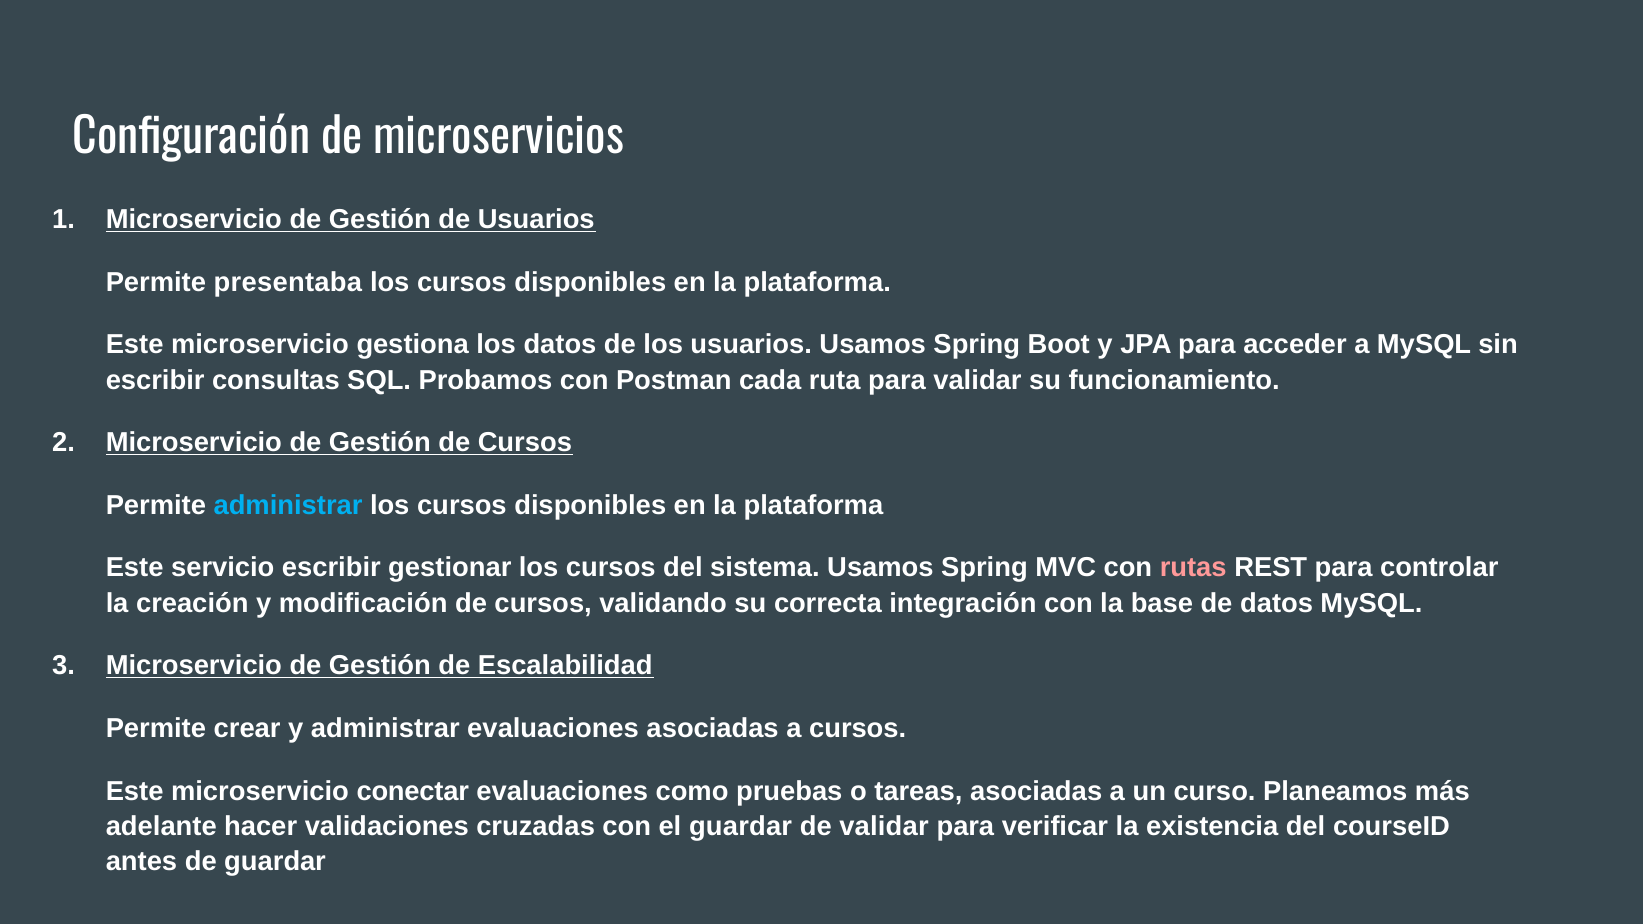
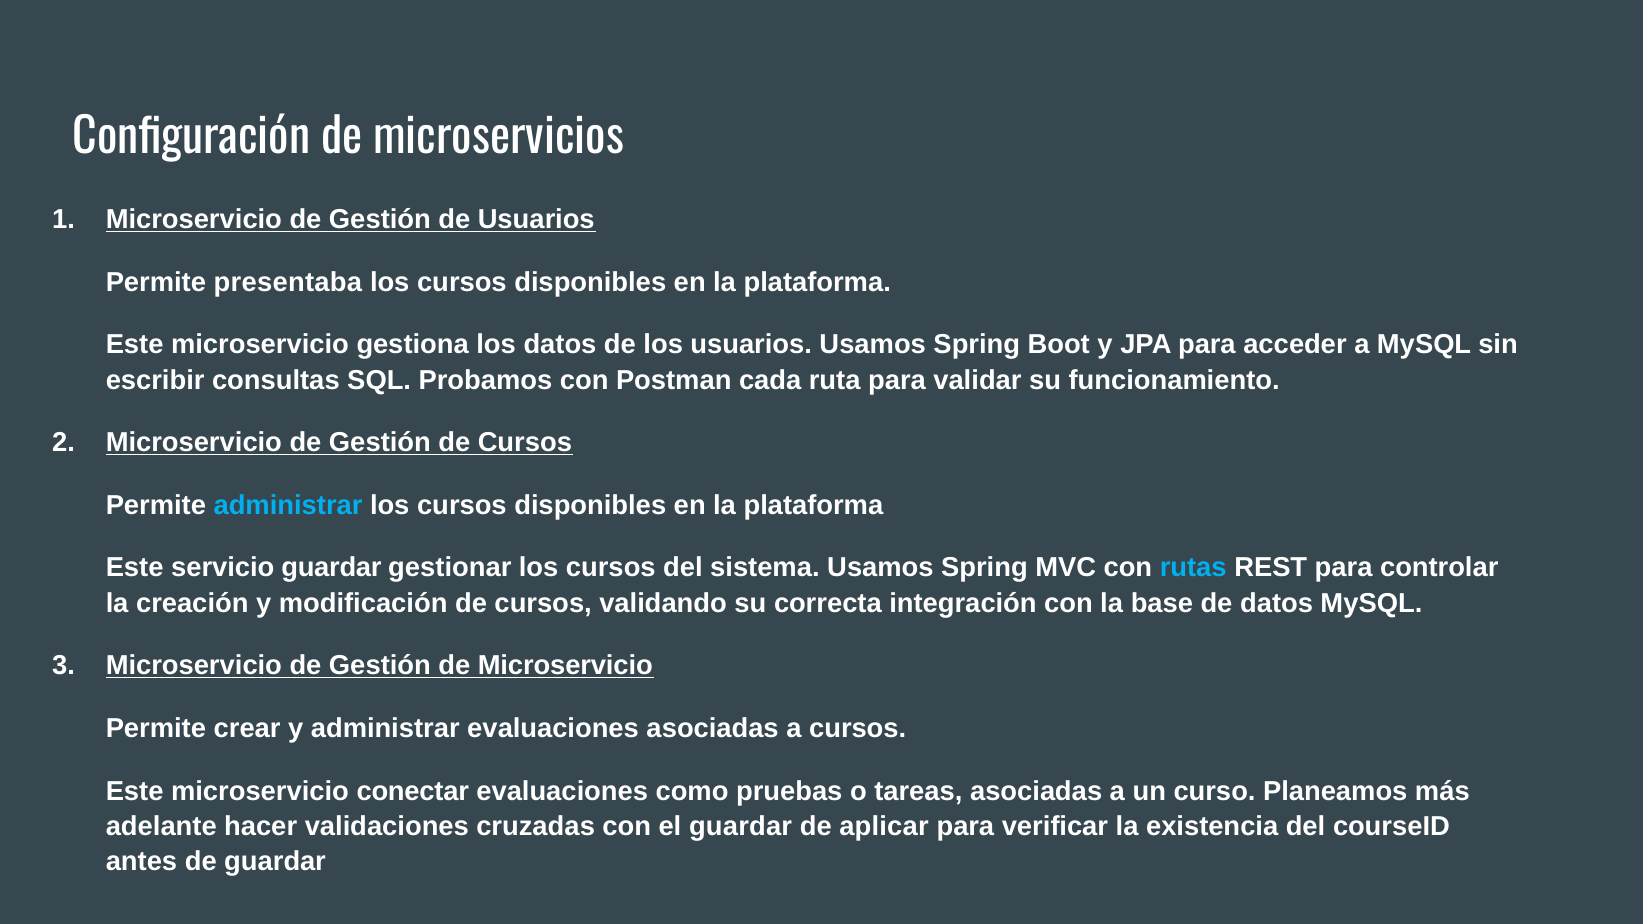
servicio escribir: escribir -> guardar (331, 568)
rutas colour: pink -> light blue (1193, 568)
de Escalabilidad: Escalabilidad -> Microservicio (565, 666)
de validar: validar -> aplicar (884, 826)
